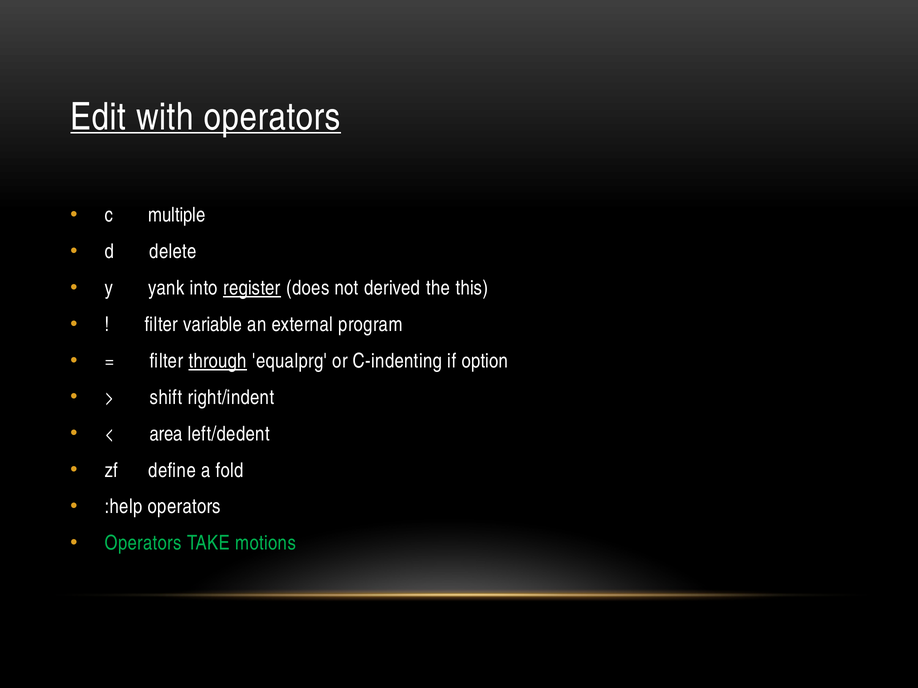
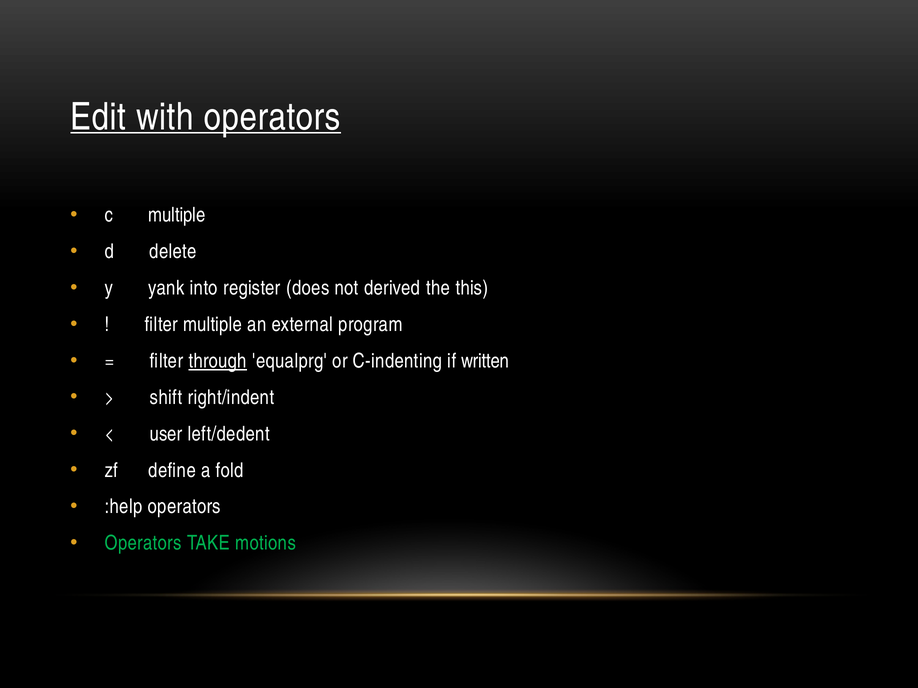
register underline: present -> none (252, 288)
filter variable: variable -> multiple (213, 325)
option: option -> written (485, 361)
area: area -> user (166, 434)
